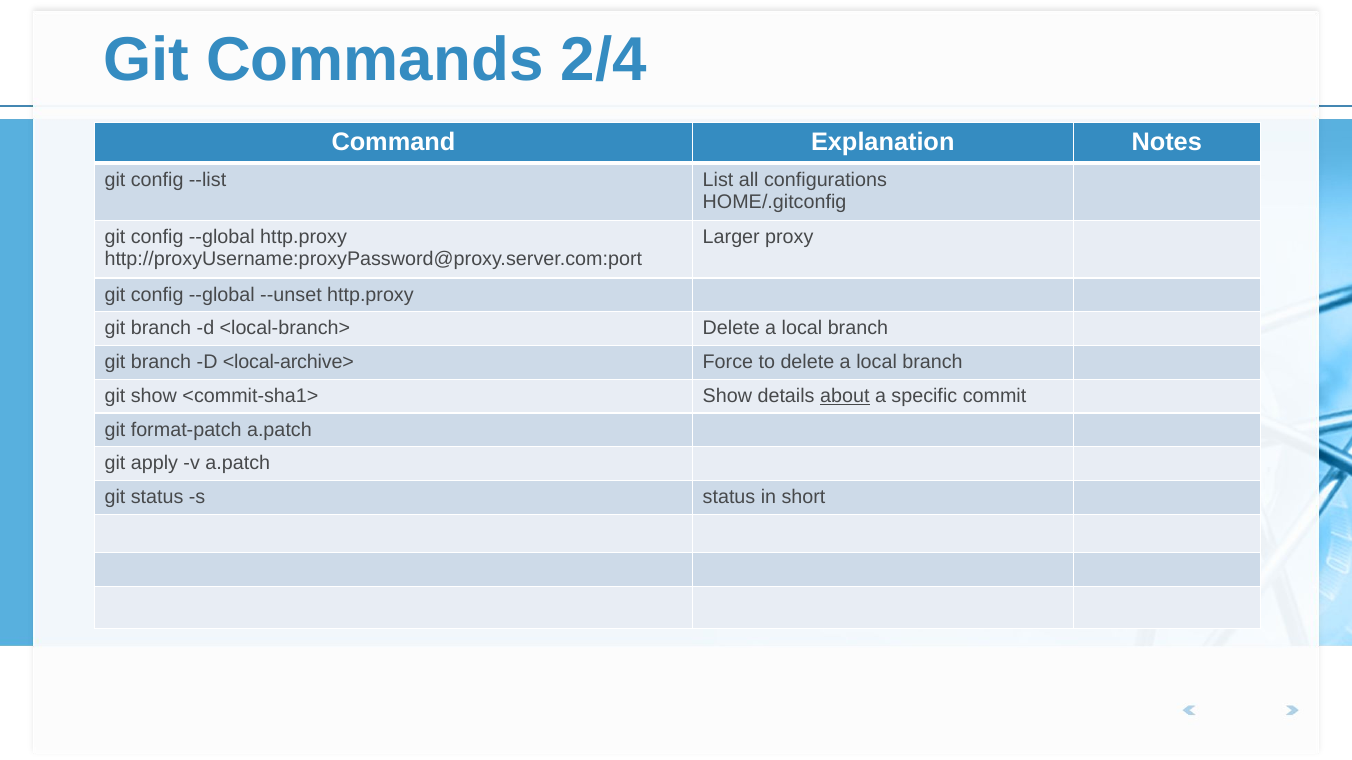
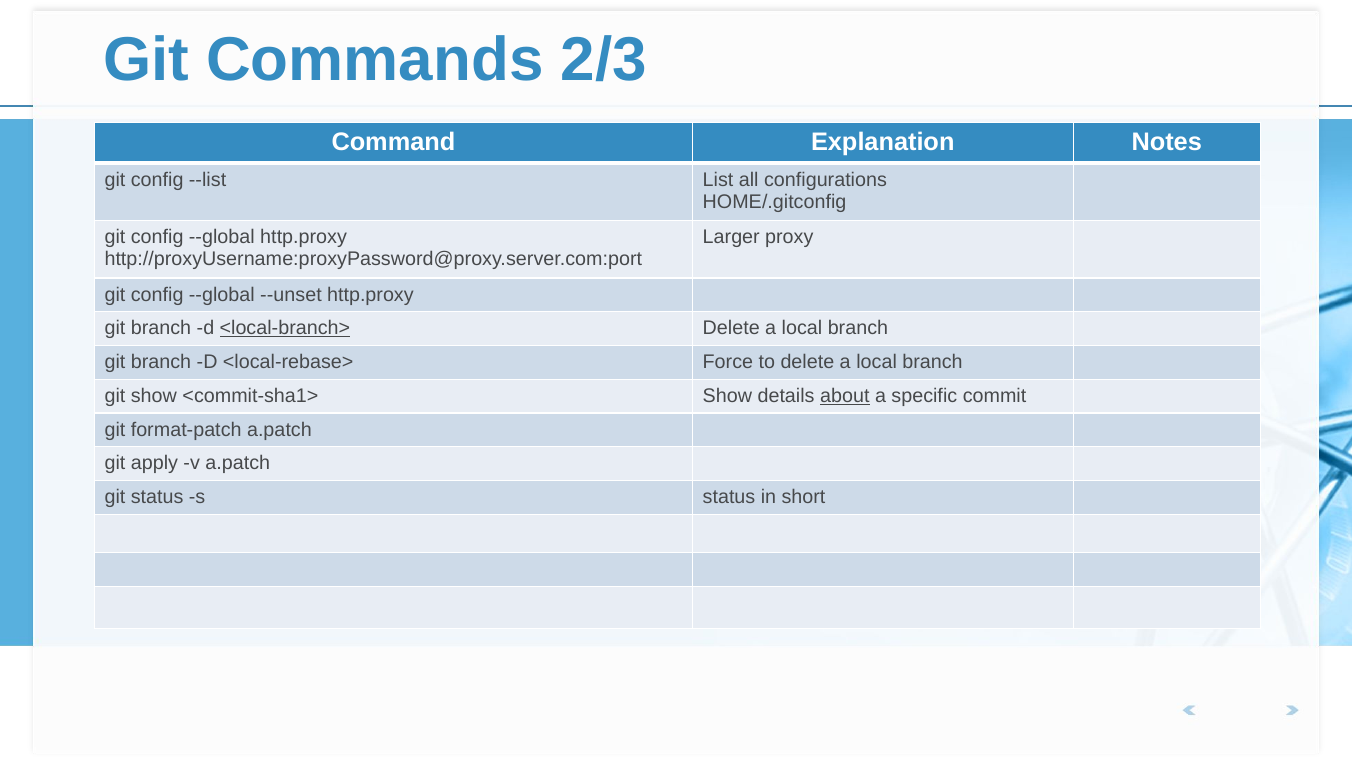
2/4: 2/4 -> 2/3 (604, 60)
<local-branch> underline: none -> present (285, 329)
<local-archive>: <local-archive> -> <local-rebase> (288, 362)
